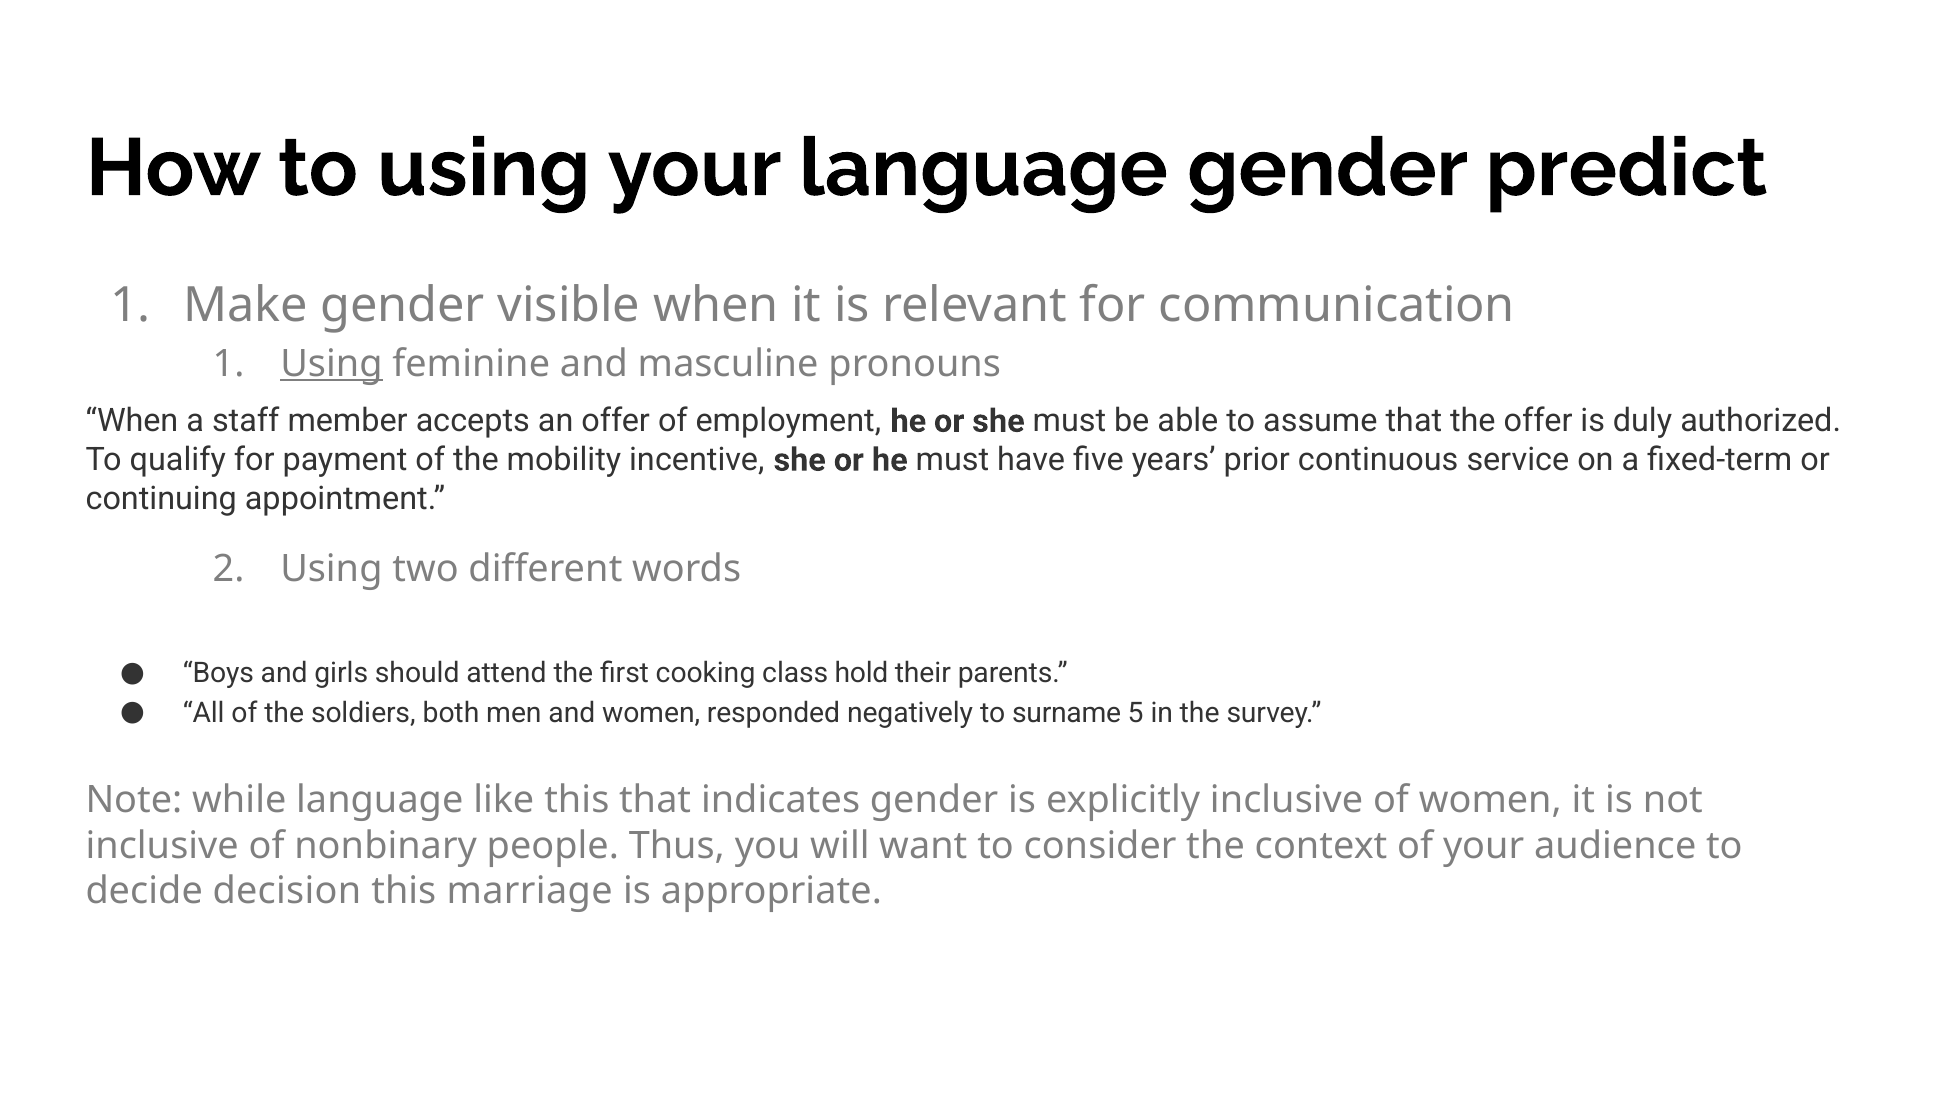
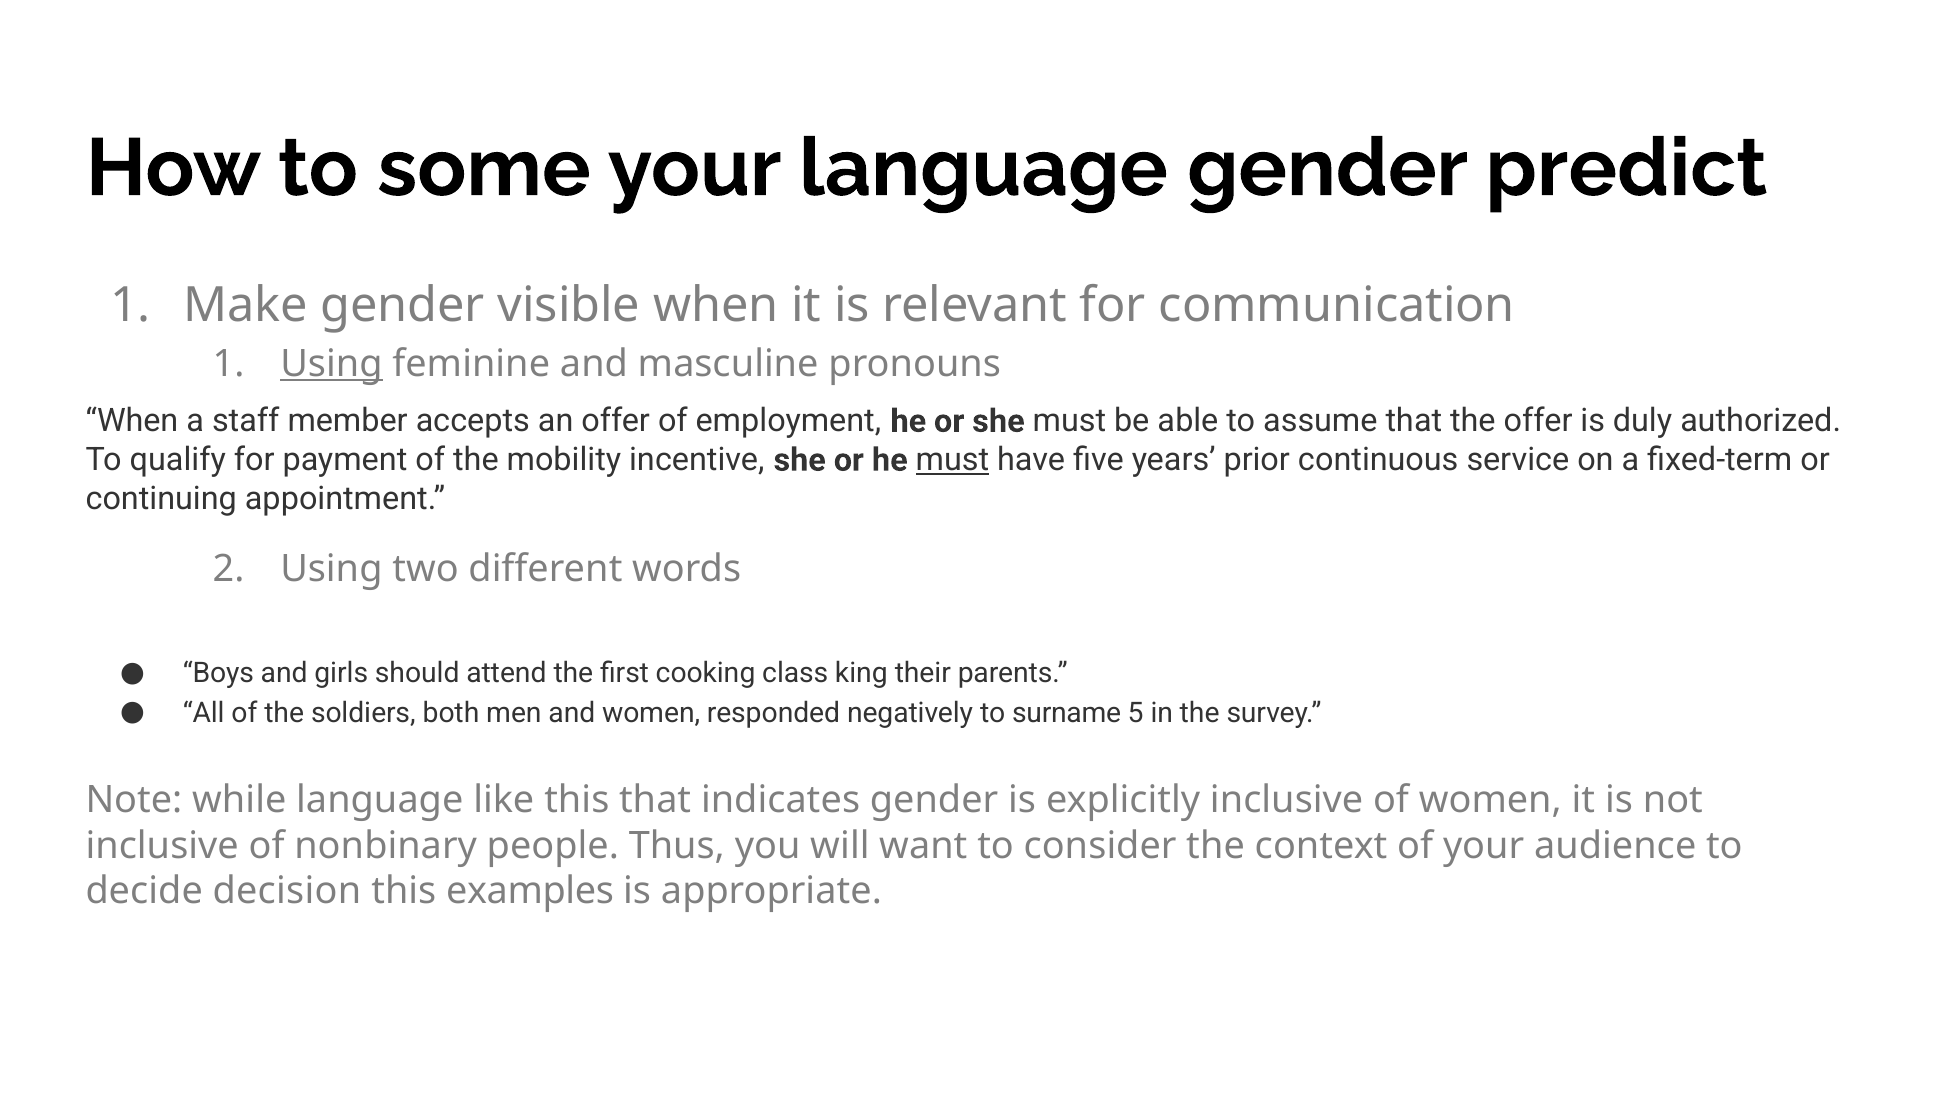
to using: using -> some (484, 168)
must underline: none -> present (952, 460)
hold: hold -> king (861, 674)
marriage: marriage -> examples (530, 891)
